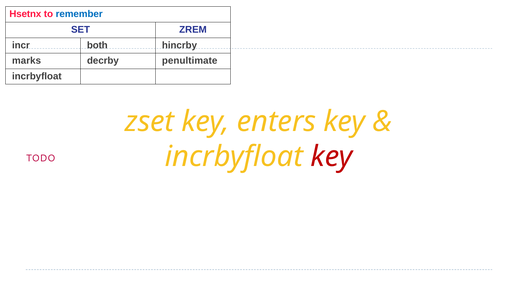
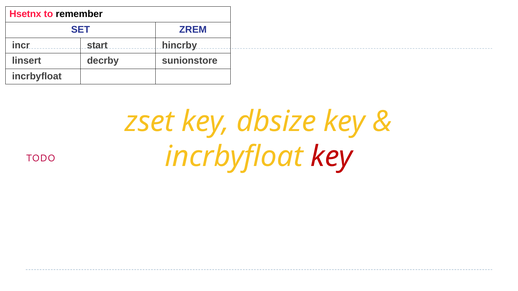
remember colour: blue -> black (79, 14)
both: both -> start (97, 45)
marks: marks -> linsert (27, 61)
penultimate: penultimate -> sunionstore (190, 61)
enters: enters -> dbsize (277, 122)
